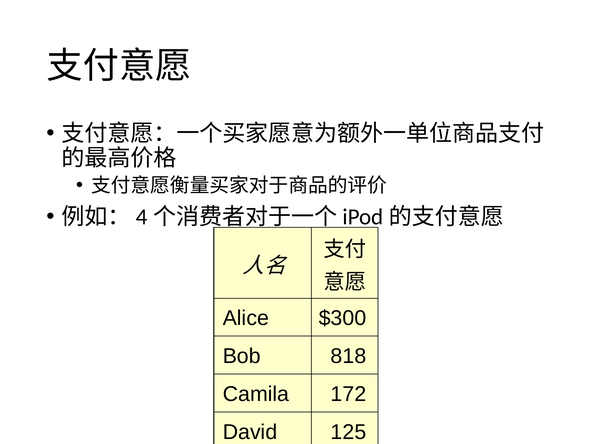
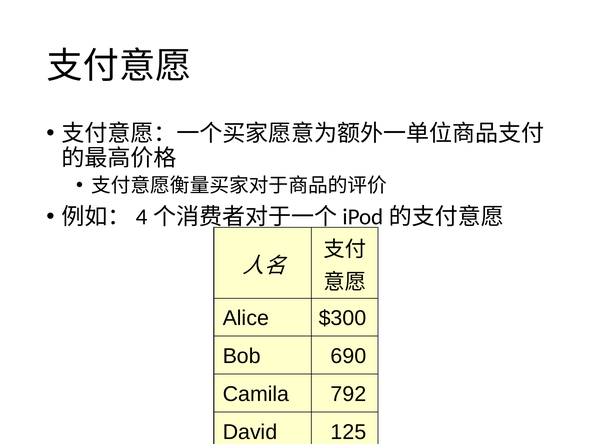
818: 818 -> 690 (348, 356)
172: 172 -> 792 (348, 394)
